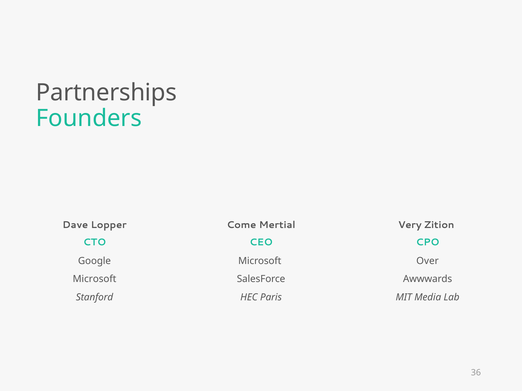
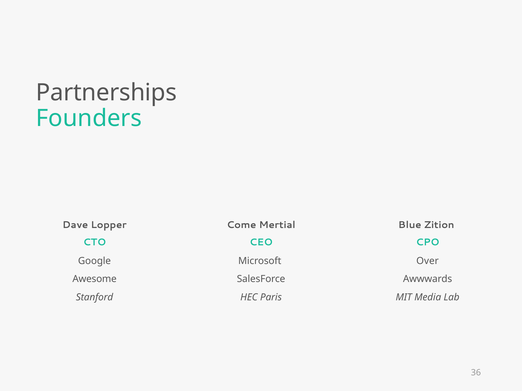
Very: Very -> Blue (410, 225)
Microsoft: Microsoft -> Awesome (95, 279)
